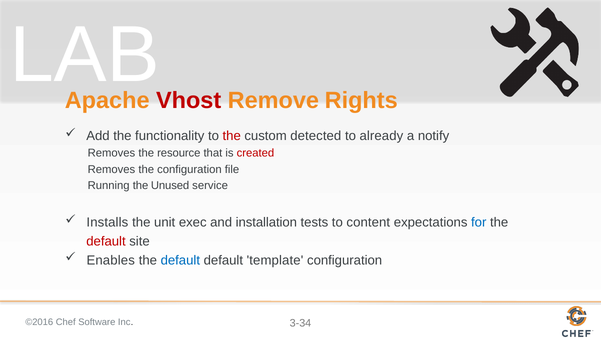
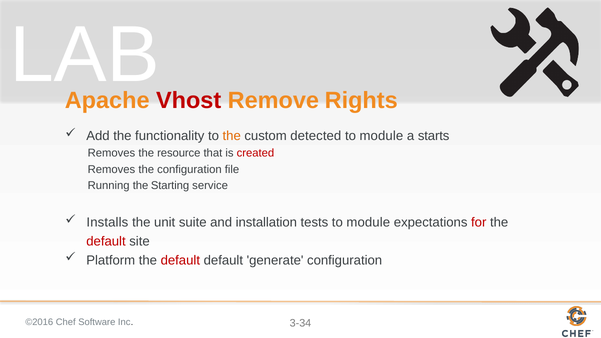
the colour: red -> orange (232, 136)
already: already -> module (381, 136)
notify: notify -> starts (434, 136)
Unused: Unused -> Starting (170, 186)
exec: exec -> suite (193, 222)
tests to content: content -> module (368, 222)
for colour: blue -> red (479, 222)
Enables: Enables -> Platform (111, 260)
default colour: blue -> red (180, 260)
template: template -> generate (275, 260)
